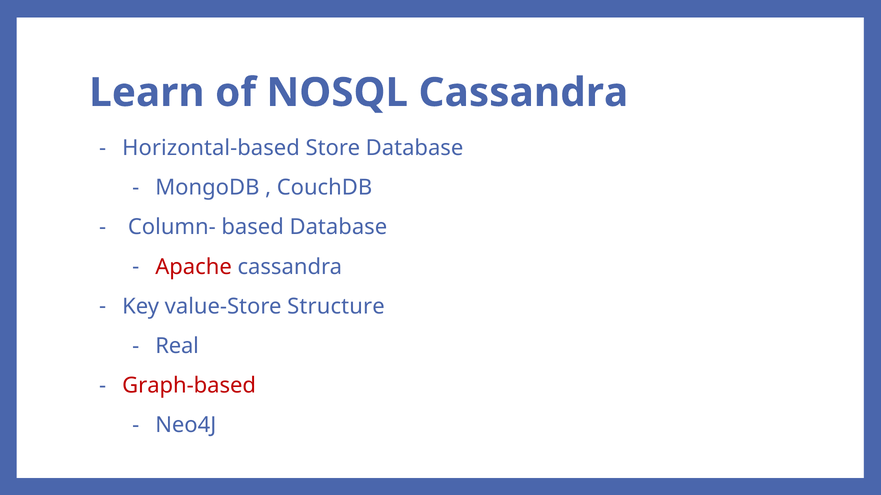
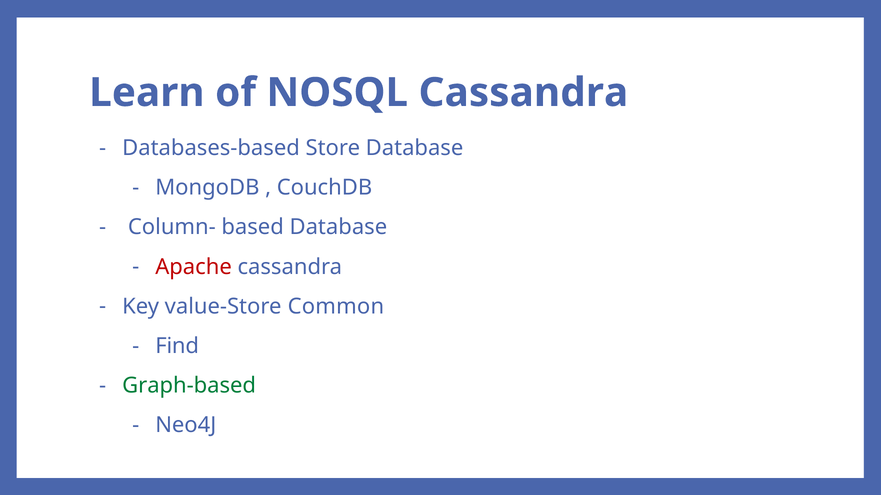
Horizontal-based: Horizontal-based -> Databases-based (211, 148)
Structure: Structure -> Common (336, 307)
Real: Real -> Find (177, 346)
Graph-based colour: red -> green (189, 386)
